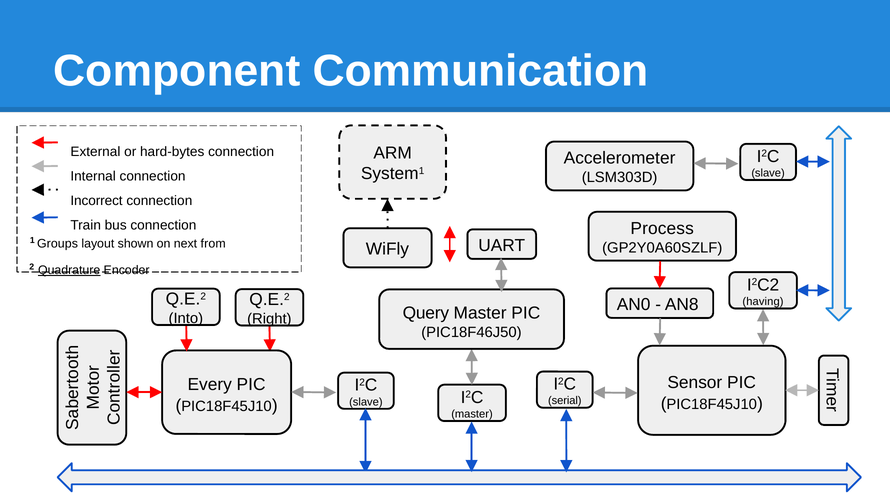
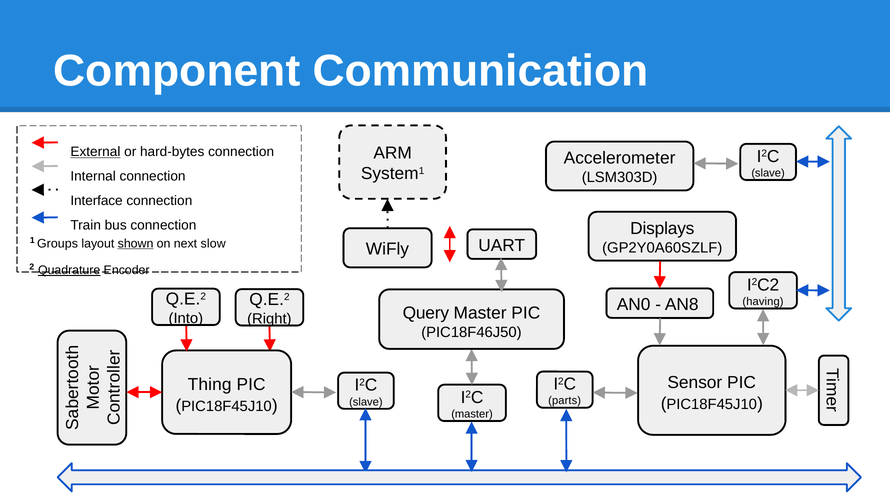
External underline: none -> present (95, 152)
Incorrect: Incorrect -> Interface (97, 201)
Process: Process -> Displays (662, 228)
shown underline: none -> present (136, 243)
from: from -> slow (213, 243)
Every: Every -> Thing (210, 384)
serial: serial -> parts (565, 401)
